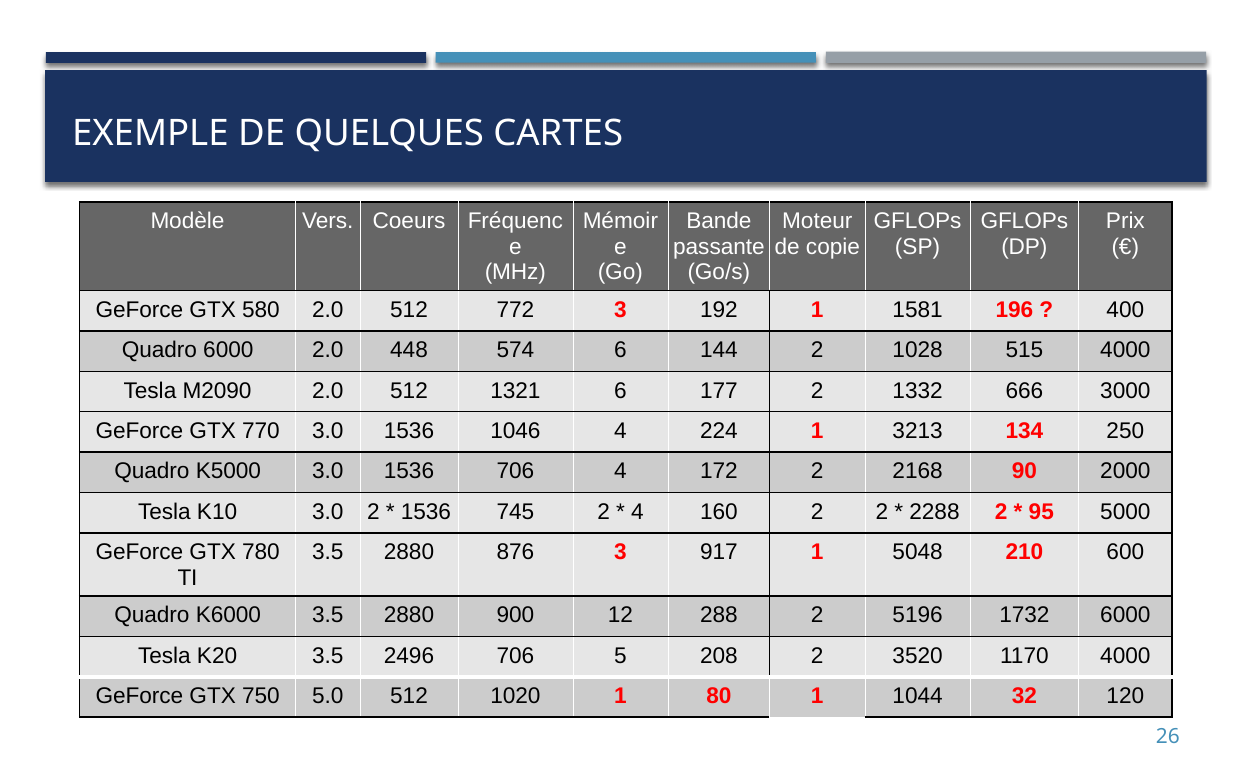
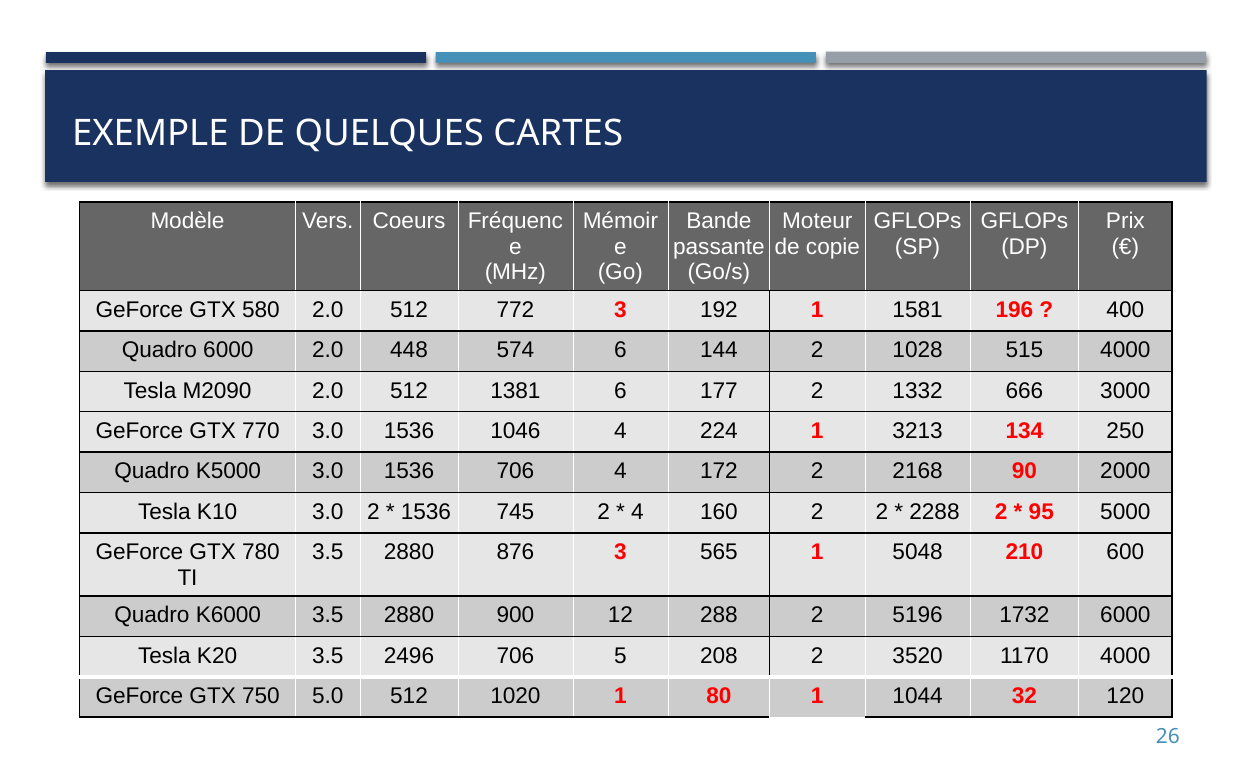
1321: 1321 -> 1381 (515, 390)
917: 917 -> 565 (719, 552)
